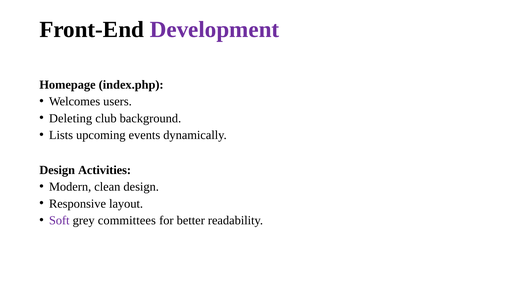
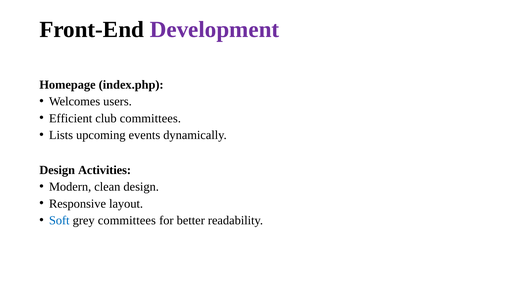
Deleting: Deleting -> Efficient (71, 118)
club background: background -> committees (150, 118)
Soft colour: purple -> blue (59, 221)
